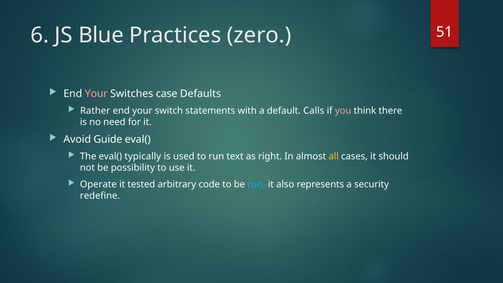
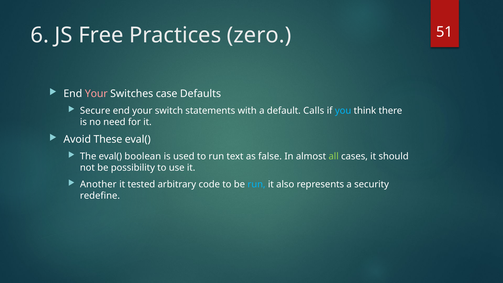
Blue: Blue -> Free (101, 35)
Rather: Rather -> Secure (95, 111)
you colour: pink -> light blue (343, 111)
Guide: Guide -> These (108, 139)
typically: typically -> boolean (143, 156)
right: right -> false (270, 156)
all colour: yellow -> light green (334, 156)
Operate: Operate -> Another (98, 184)
